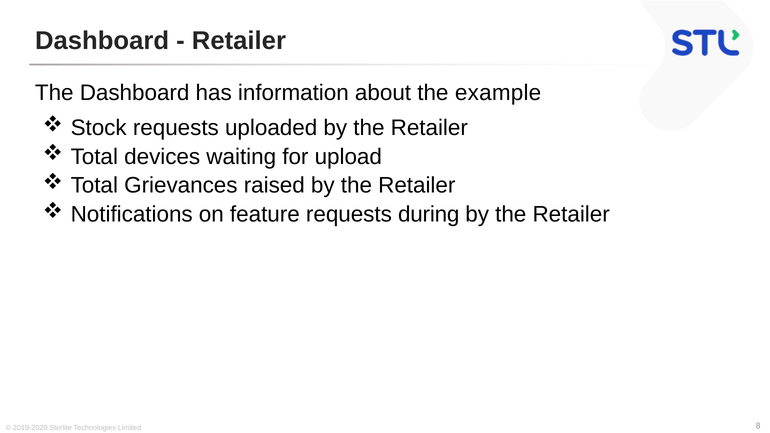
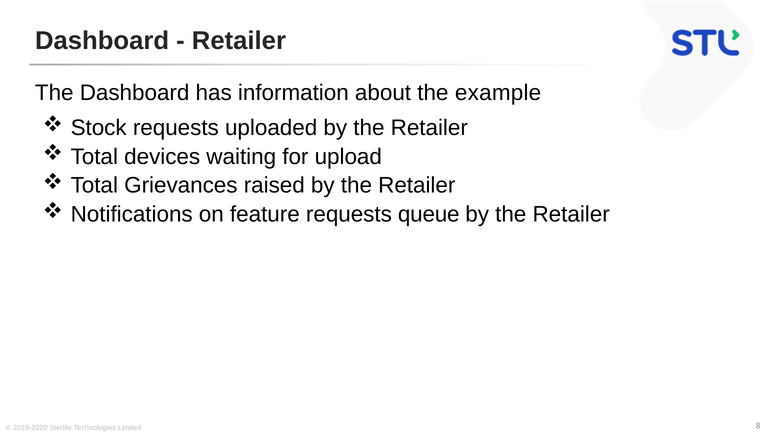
during: during -> queue (429, 214)
